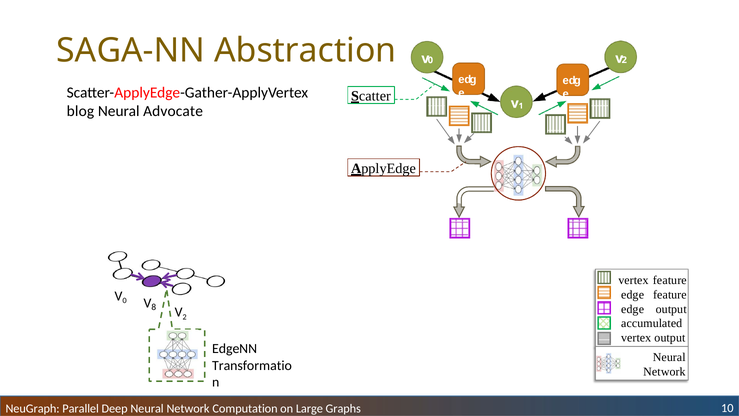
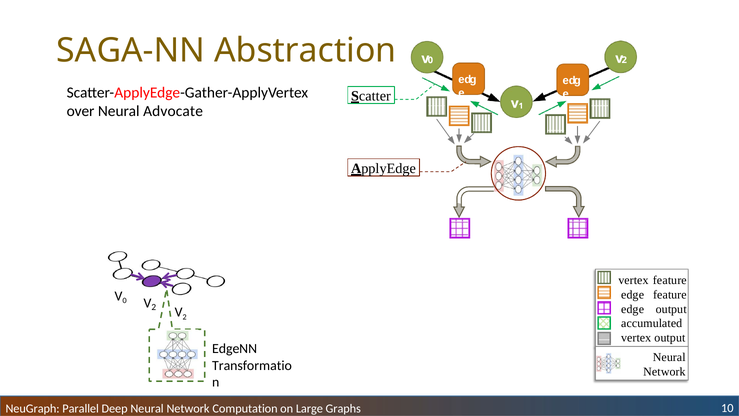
blog: blog -> over (81, 111)
0 V 8: 8 -> 2 (154, 307)
